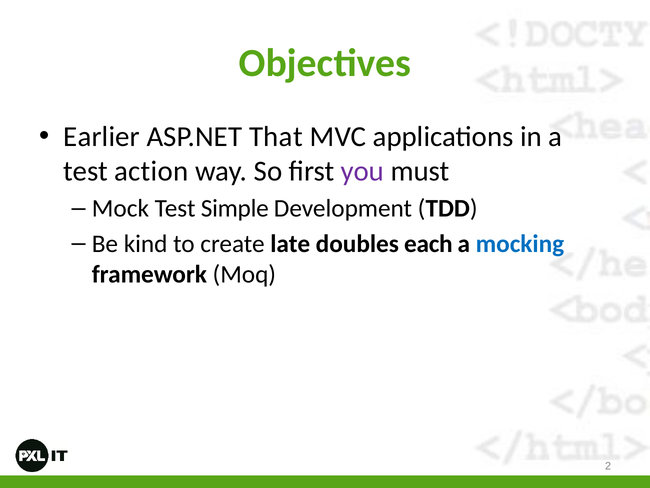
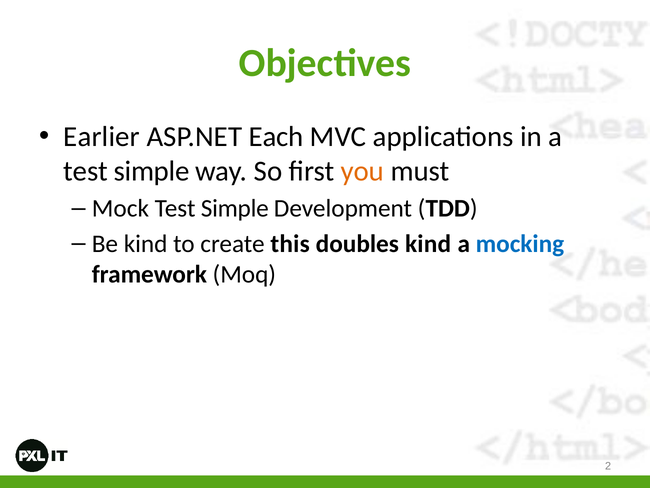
That: That -> Each (276, 136)
action: action -> simple (152, 171)
you colour: purple -> orange (363, 171)
late: late -> this (290, 244)
doubles each: each -> kind (428, 244)
